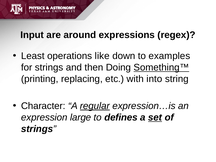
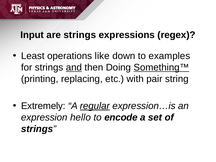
are around: around -> strings (80, 35)
and underline: none -> present (74, 67)
into: into -> pair (154, 79)
Character: Character -> Extremely (43, 106)
large: large -> hello (81, 117)
defines: defines -> encode (121, 117)
set underline: present -> none (155, 117)
